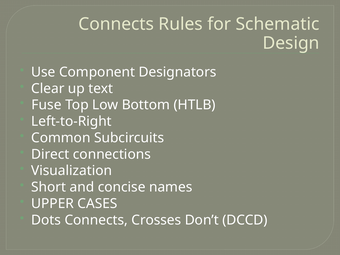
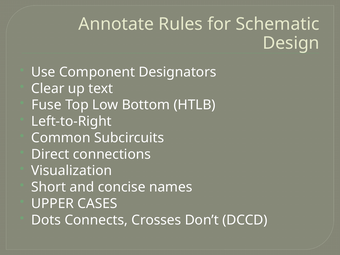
Connects: Connects -> Annotate (116, 24)
